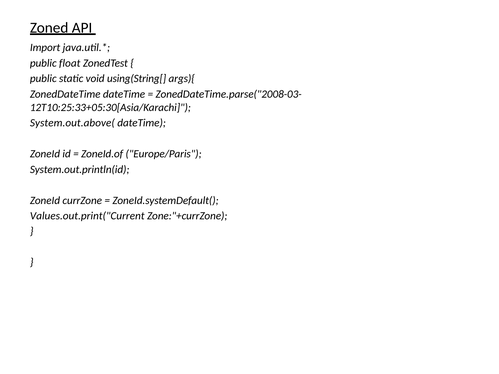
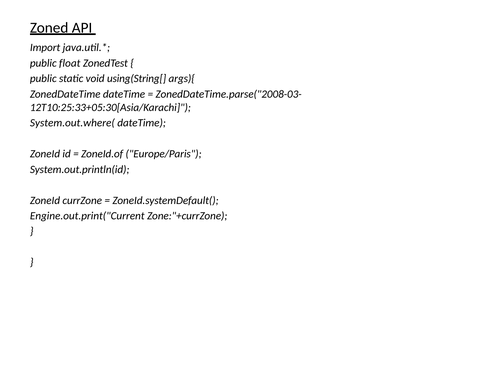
System.out.above(: System.out.above( -> System.out.where( (72, 123)
Values.out.print("Current: Values.out.print("Current -> Engine.out.print("Current (87, 216)
